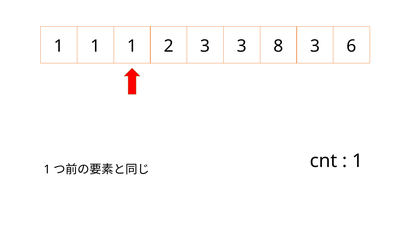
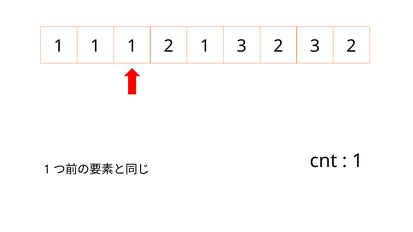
2 3: 3 -> 1 (205, 46)
8: 8 -> 2 (278, 46)
6: 6 -> 2 (352, 46)
